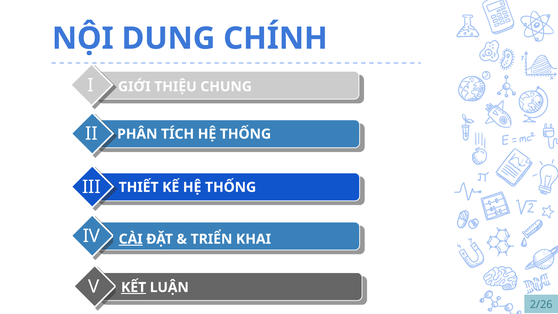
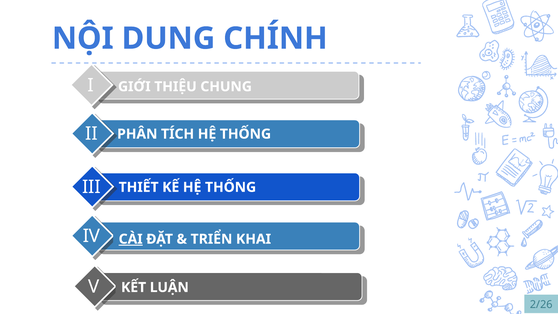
KẾT underline: present -> none (134, 287)
